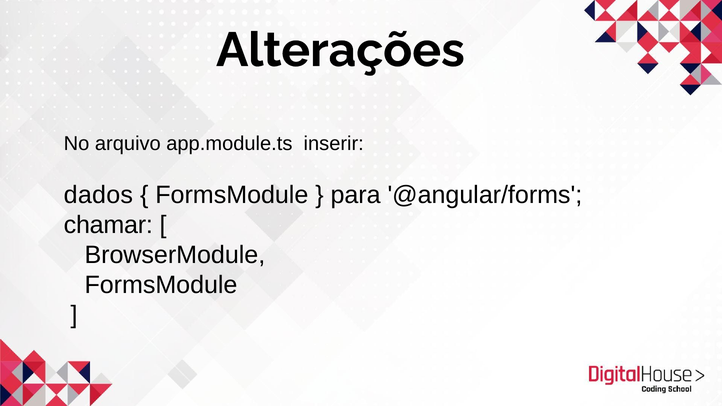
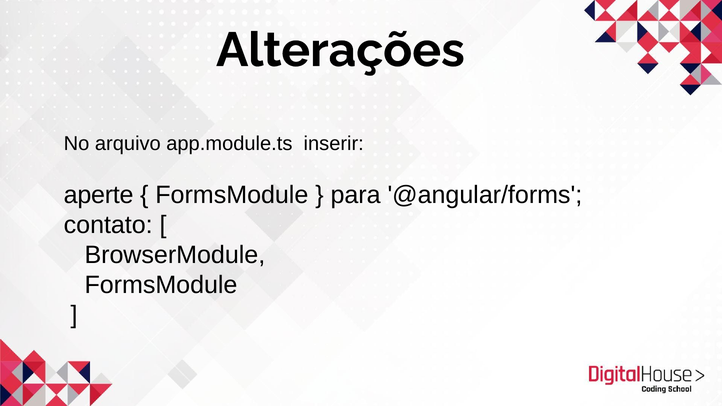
dados: dados -> aperte (99, 195)
chamar: chamar -> contato (108, 225)
